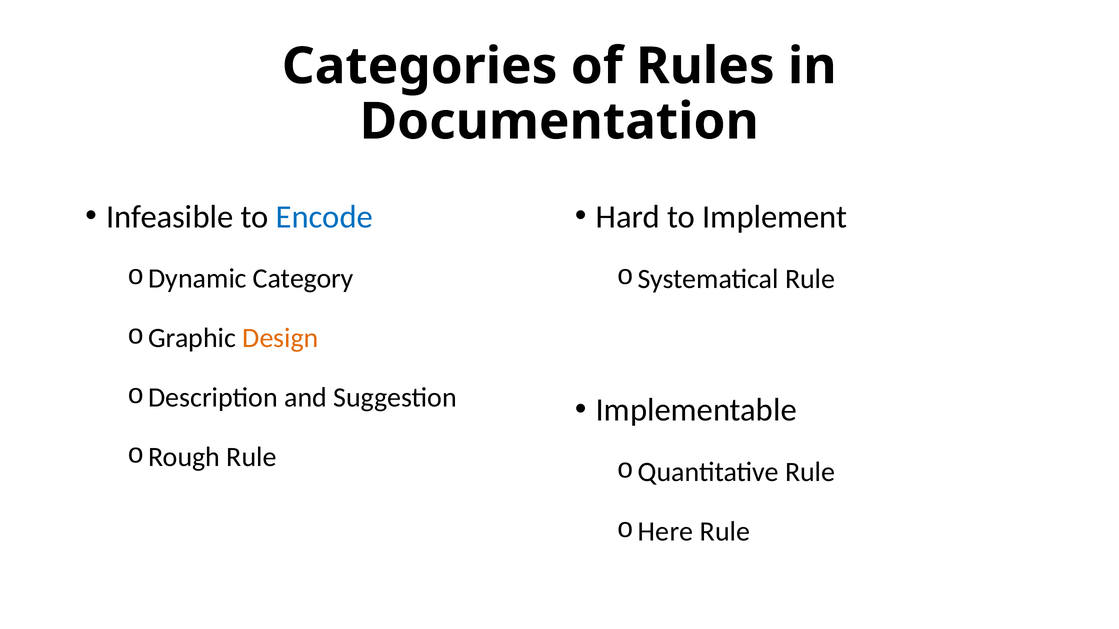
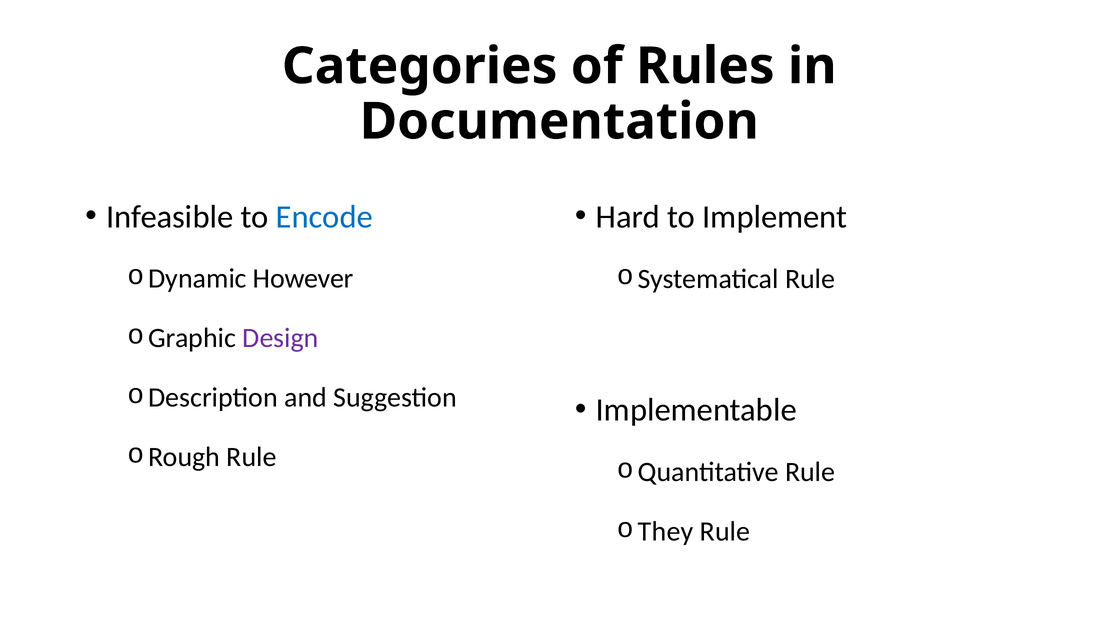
Category: Category -> However (303, 279)
Design colour: orange -> purple (280, 338)
Here: Here -> They (666, 532)
